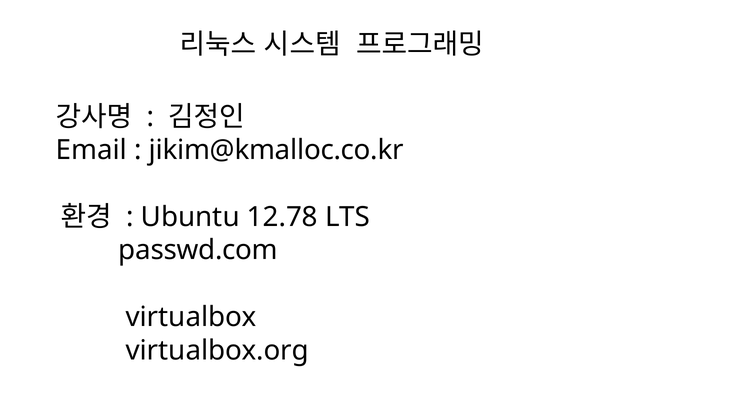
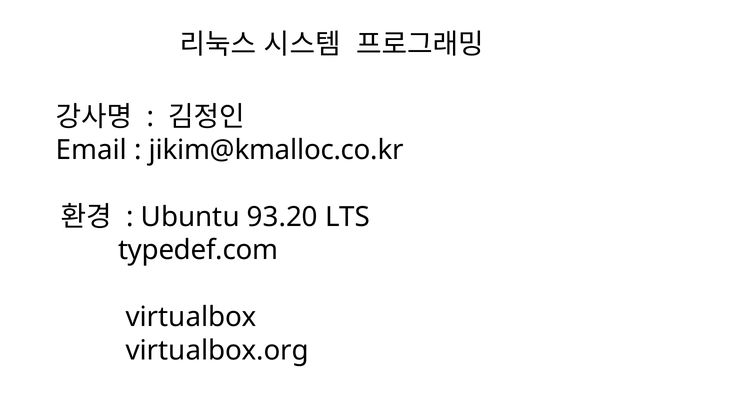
12.78: 12.78 -> 93.20 (282, 217)
passwd.com: passwd.com -> typedef.com (198, 250)
